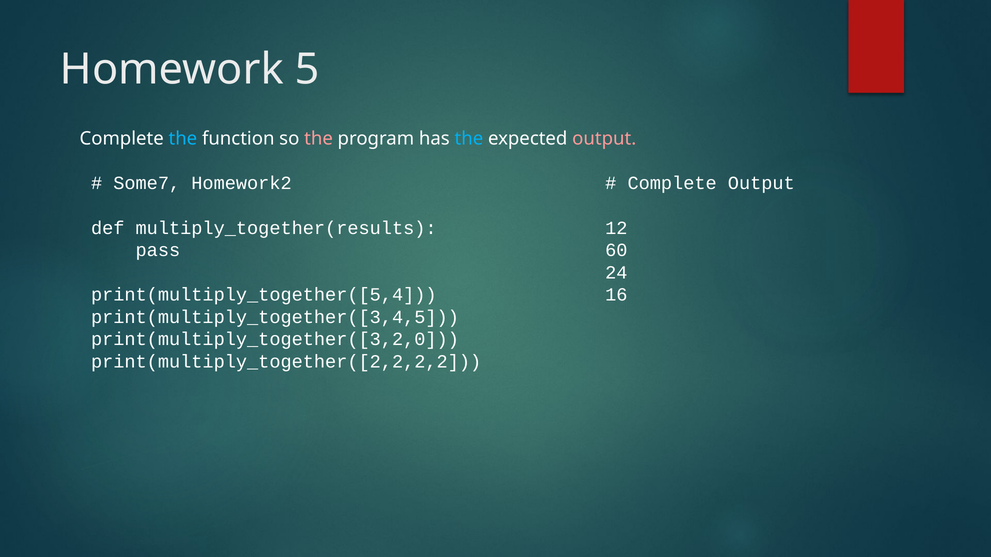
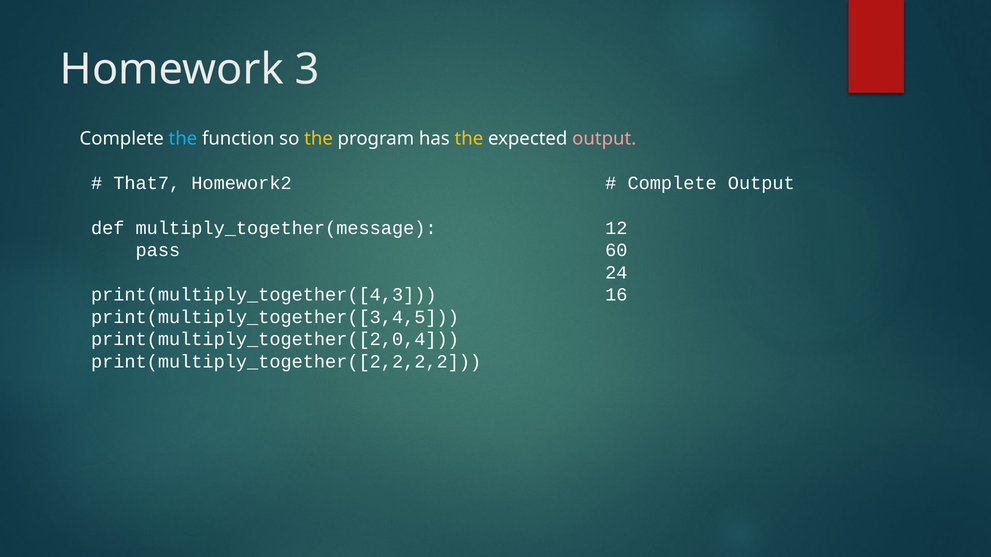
5: 5 -> 3 (307, 70)
the colour: pink -> yellow (319, 139)
the colour: light blue -> yellow (469, 139)
Some7: Some7 -> That7 (147, 183)
multiply_together(results: multiply_together(results -> multiply_together(message (286, 228)
print(multiply_together([5,4: print(multiply_together([5,4 -> print(multiply_together([4,3 (264, 295)
print(multiply_together([3,2,0: print(multiply_together([3,2,0 -> print(multiply_together([2,0,4 (275, 340)
